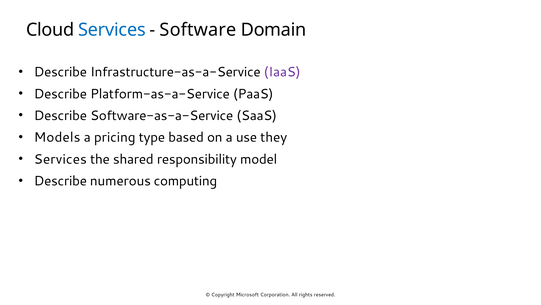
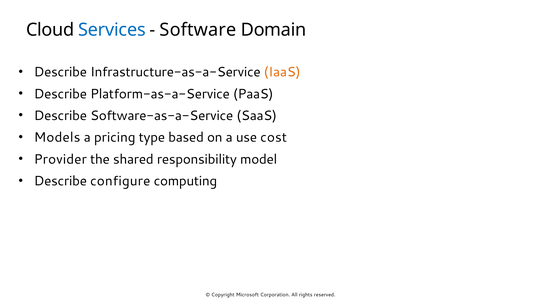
IaaS colour: purple -> orange (282, 72)
they: they -> cost (274, 137)
Services: Services -> Provider (60, 159)
numerous: numerous -> configure (120, 181)
